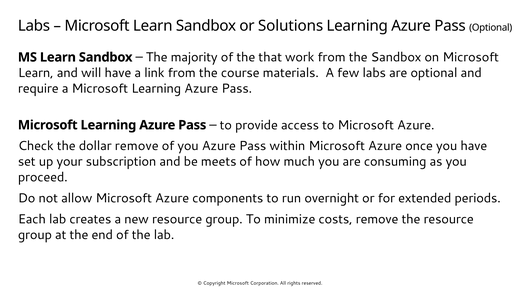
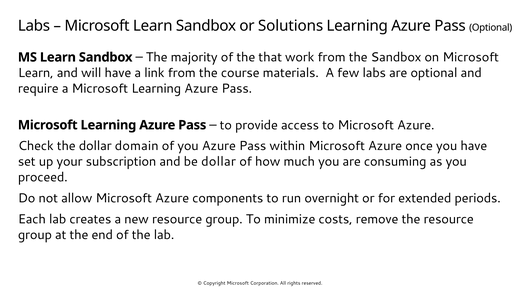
dollar remove: remove -> domain (137, 146)
be meets: meets -> dollar (219, 161)
